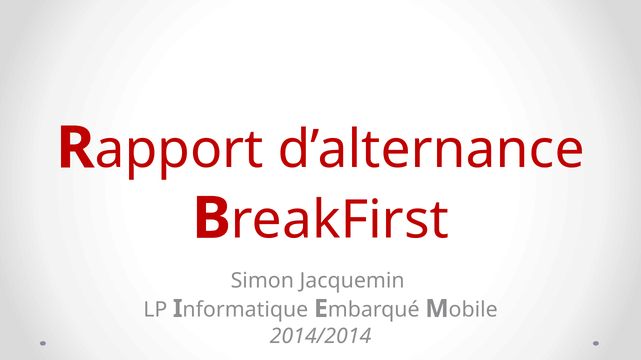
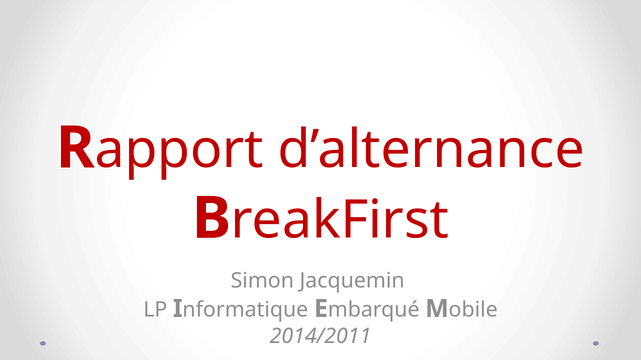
2014/2014: 2014/2014 -> 2014/2011 (320, 337)
